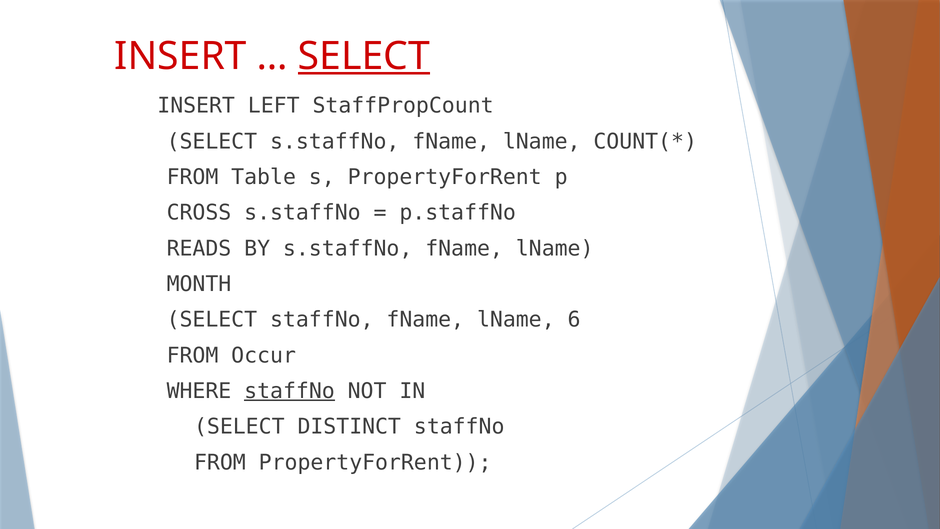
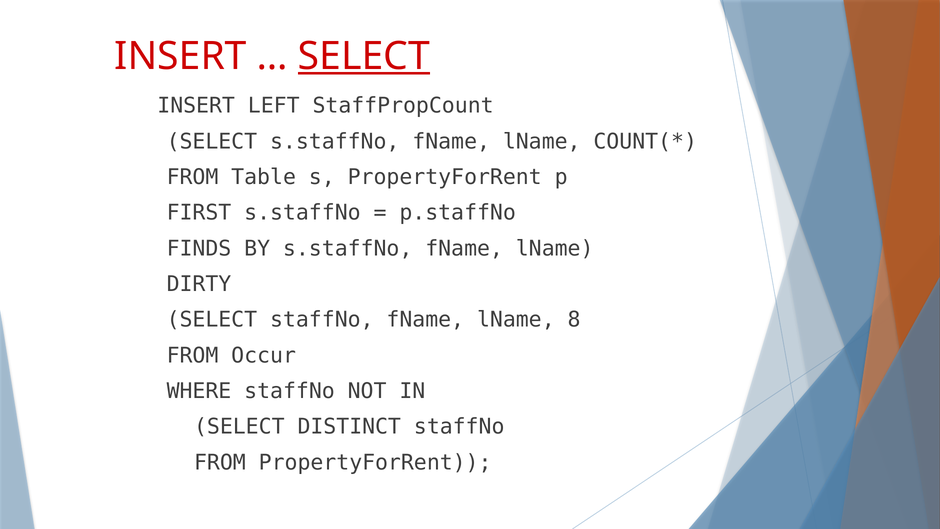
CROSS: CROSS -> FIRST (199, 213)
READS: READS -> FINDS (199, 248)
MONTH: MONTH -> DIRTY (199, 284)
6: 6 -> 8 (574, 320)
staffNo underline: present -> none (290, 391)
